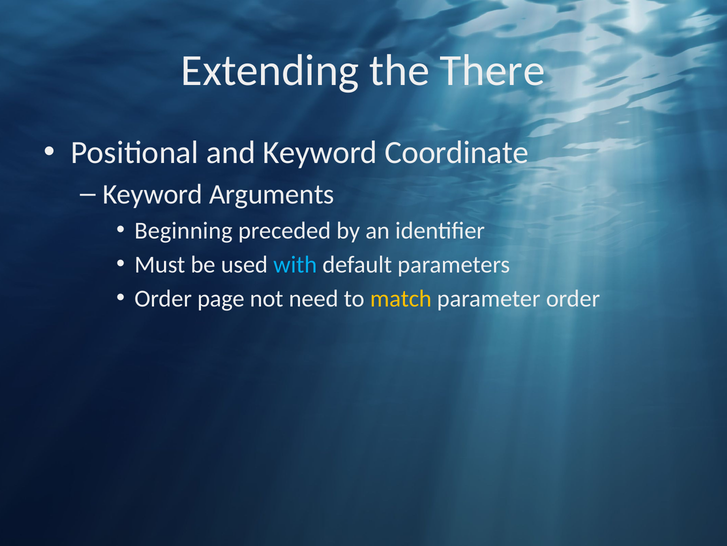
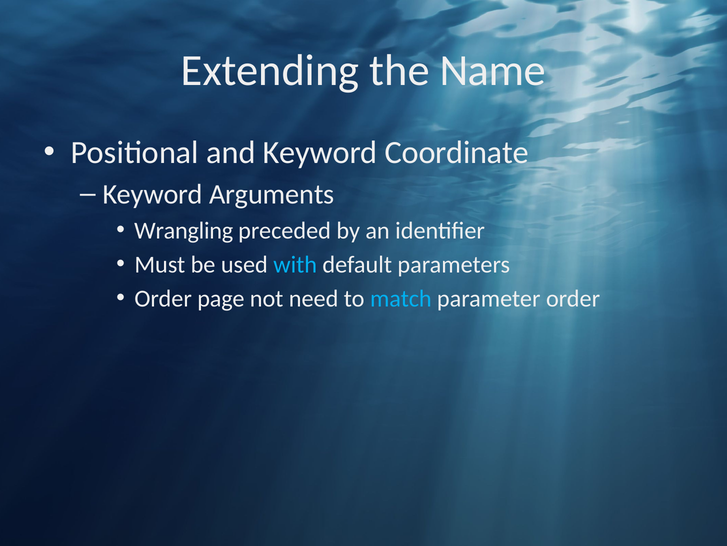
There: There -> Name (493, 70)
Beginning: Beginning -> Wrangling (184, 230)
match colour: yellow -> light blue (401, 298)
